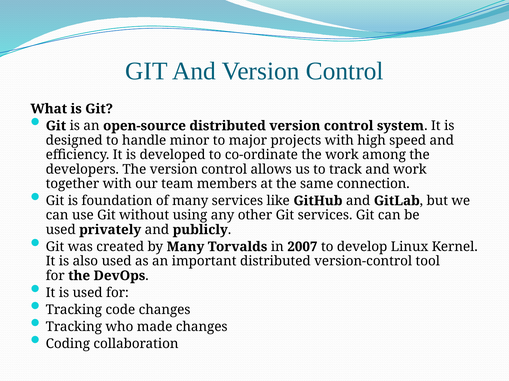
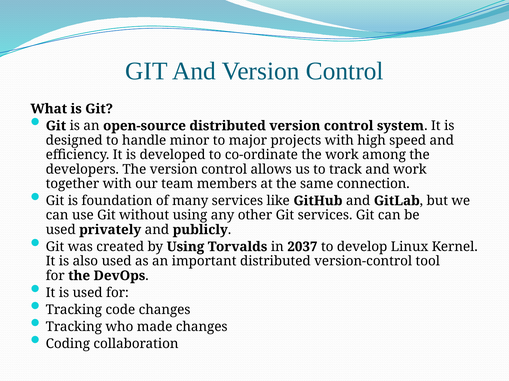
by Many: Many -> Using (185, 247)
2007: 2007 -> 2037 (302, 247)
